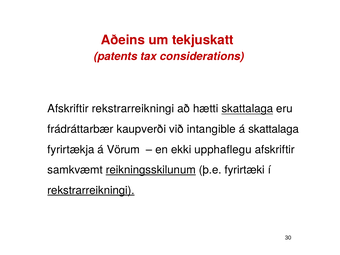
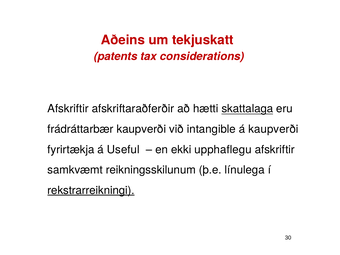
Afskriftir rekstrarreikningi: rekstrarreikningi -> afskriftaraðferðir (133, 109)
á skattalaga: skattalaga -> kaupverði (273, 129)
Vörum: Vörum -> Useful (123, 150)
reikningsskilunum underline: present -> none (151, 170)
fyrirtæki: fyrirtæki -> línulega (245, 170)
